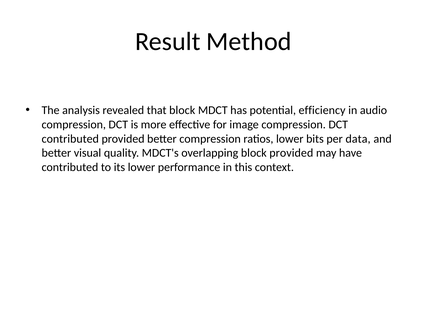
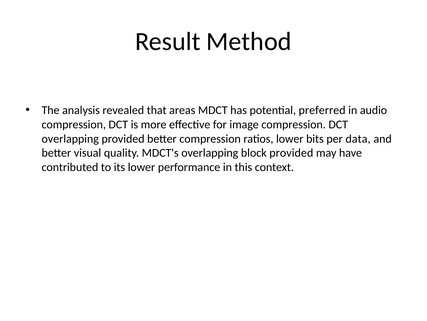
that block: block -> areas (182, 110)
efficiency: efficiency -> preferred (322, 110)
contributed: contributed -> overlapping (70, 138)
